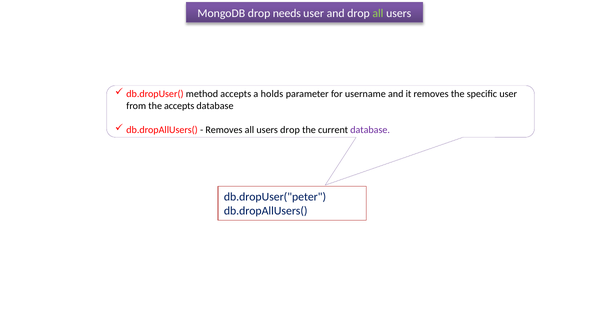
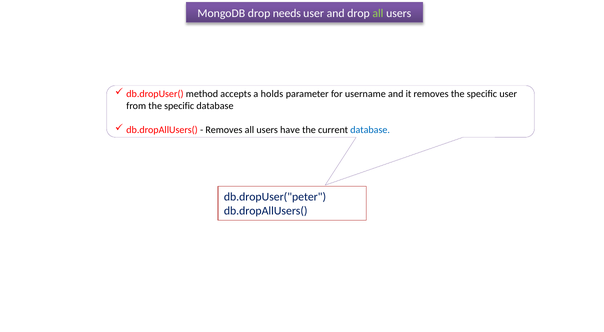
from the accepts: accepts -> specific (179, 106)
users drop: drop -> have (290, 130)
database colour: purple -> blue (370, 130)
